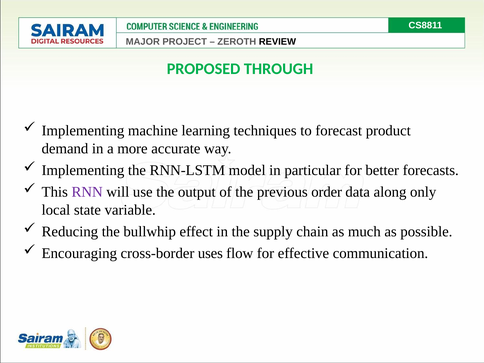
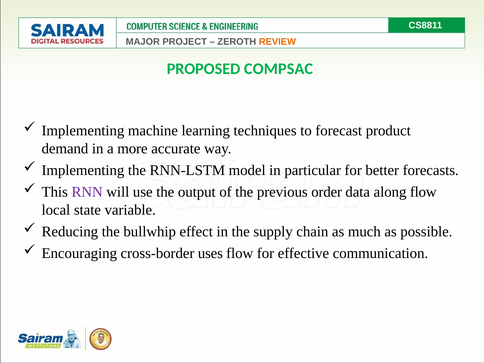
REVIEW colour: black -> orange (277, 42)
THROUGH: THROUGH -> COMPSAC (278, 69)
along only: only -> flow (423, 192)
